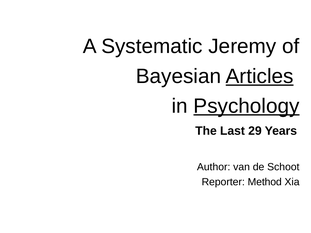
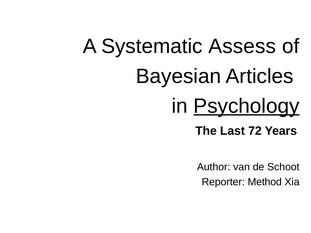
Jeremy: Jeremy -> Assess (242, 46)
Articles underline: present -> none (260, 76)
29: 29 -> 72 (255, 131)
